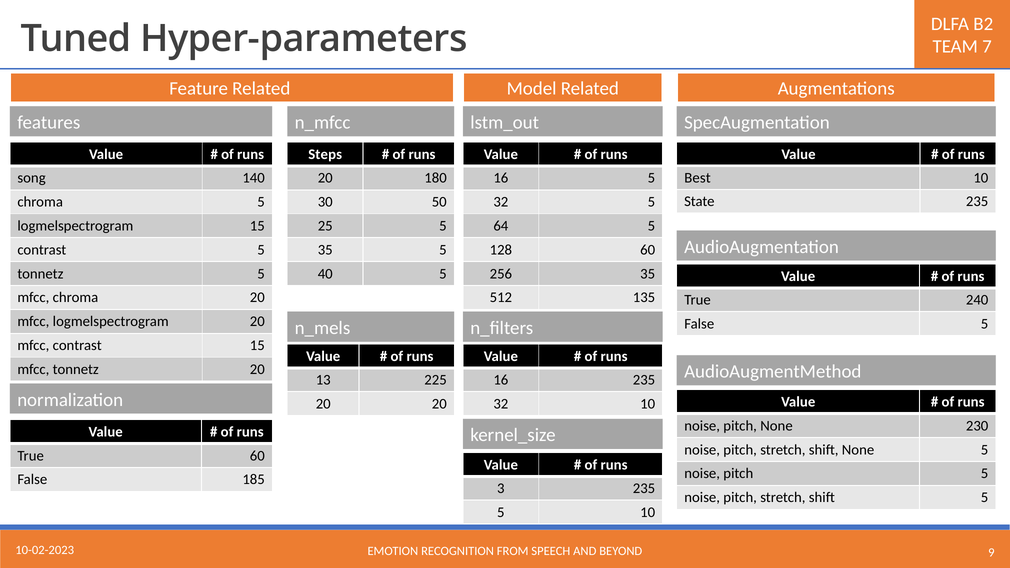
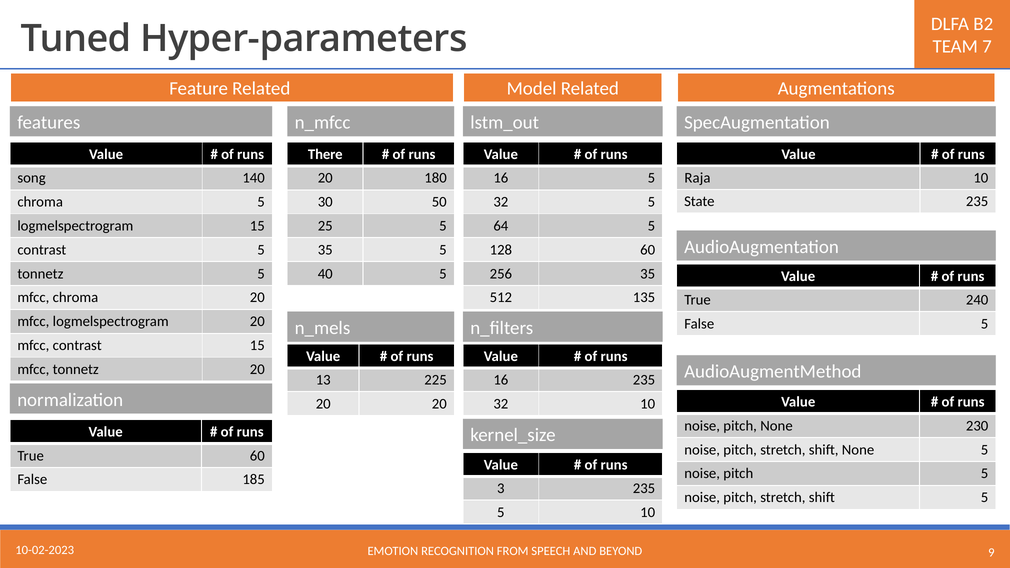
Steps: Steps -> There (325, 154)
Best: Best -> Raja (697, 178)
